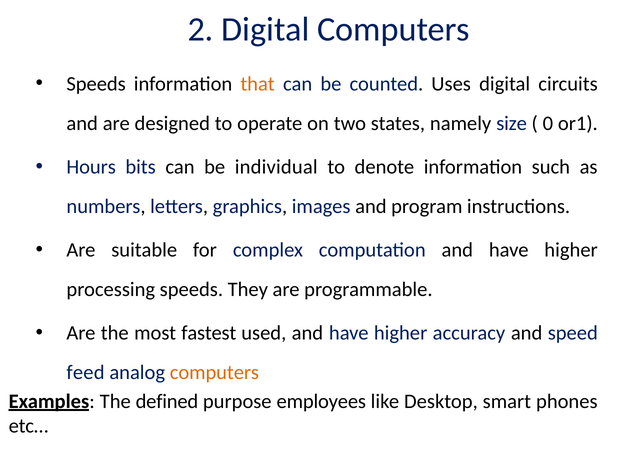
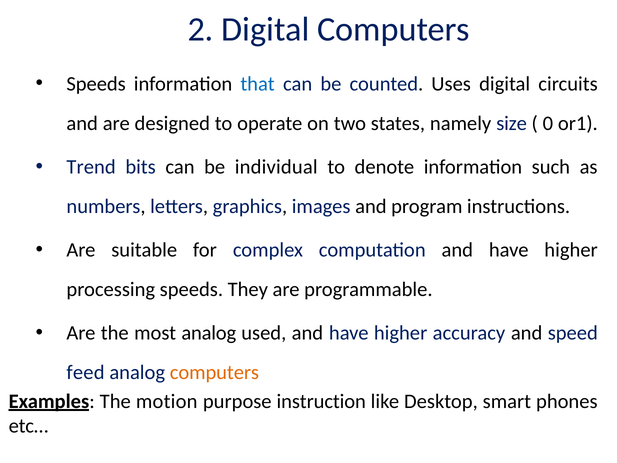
that colour: orange -> blue (258, 84)
Hours: Hours -> Trend (91, 167)
most fastest: fastest -> analog (209, 333)
defined: defined -> motion (167, 401)
employees: employees -> instruction (321, 401)
